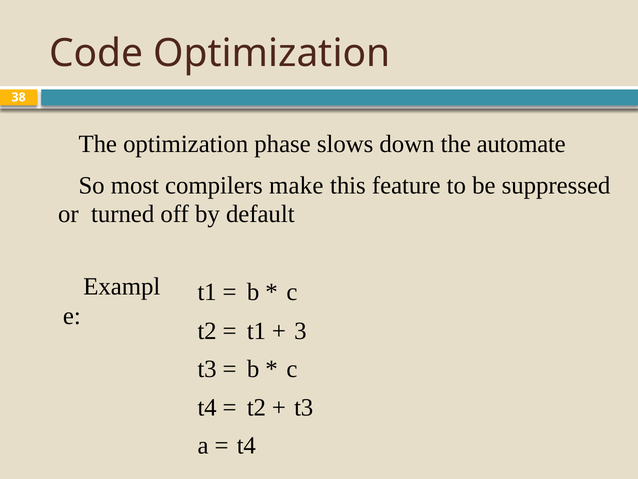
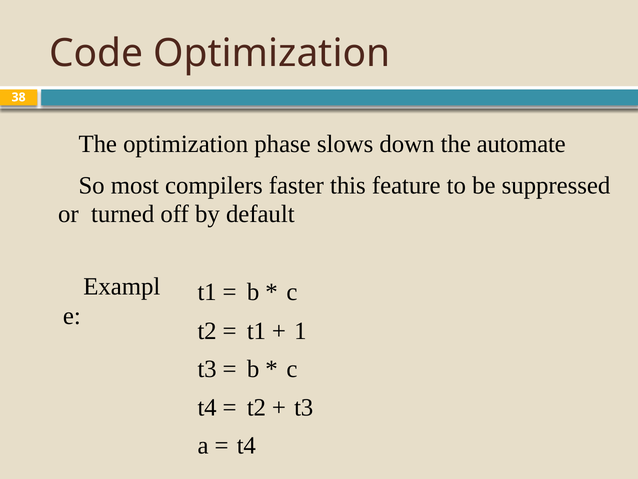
make: make -> faster (296, 185)
3: 3 -> 1 (300, 331)
